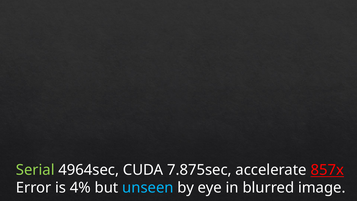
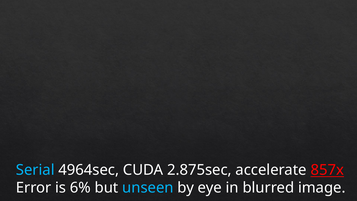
Serial colour: light green -> light blue (35, 170)
7.875sec: 7.875sec -> 2.875sec (199, 170)
4%: 4% -> 6% (80, 188)
